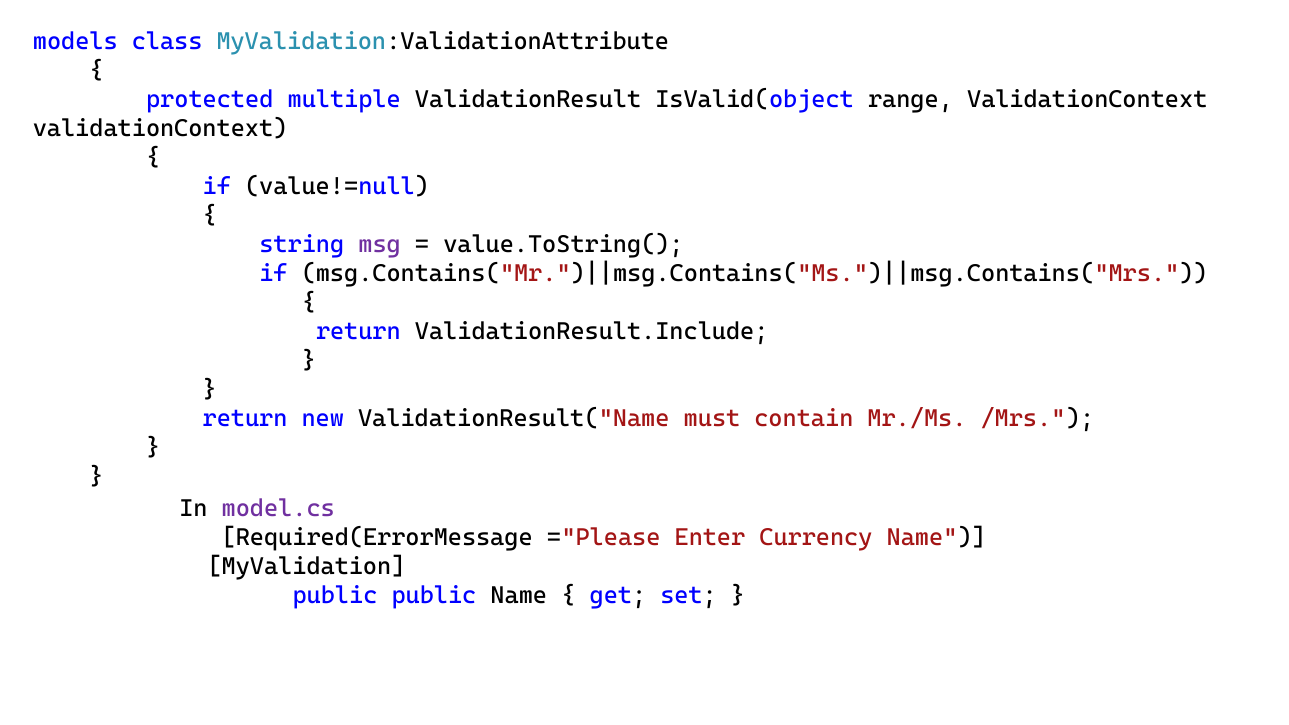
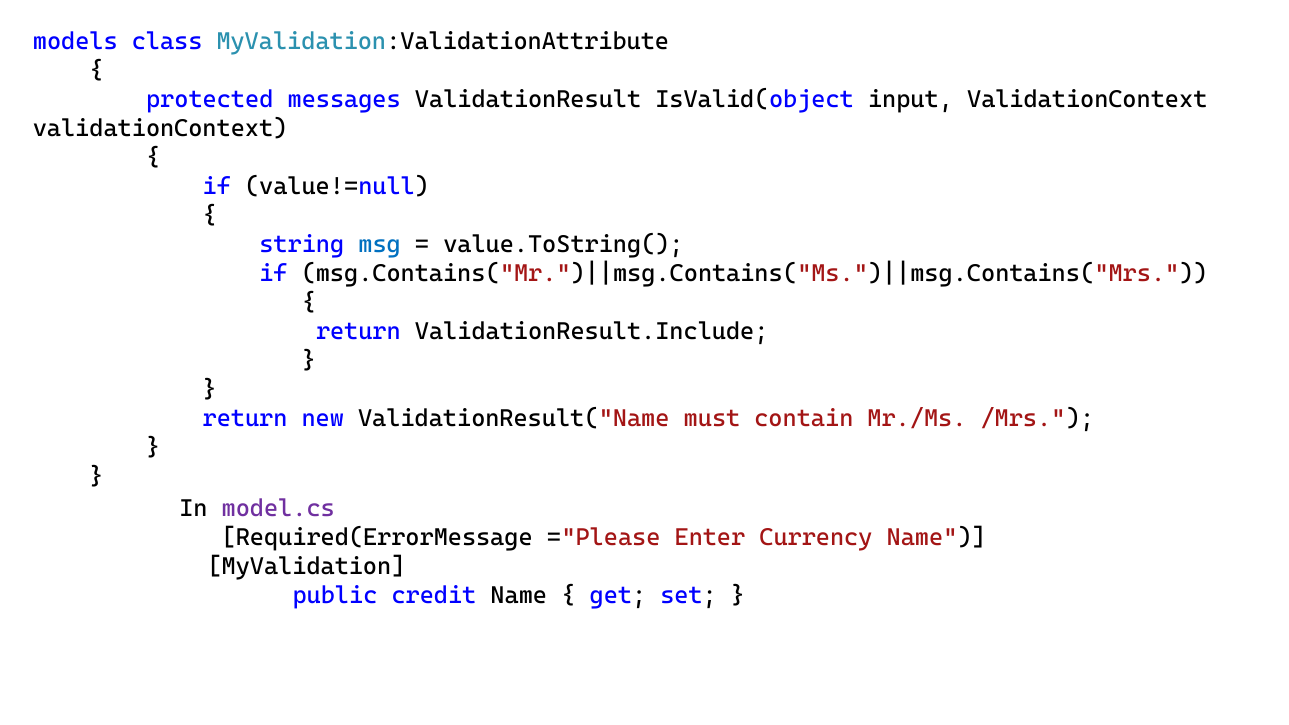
multiple: multiple -> messages (344, 99)
range: range -> input (910, 99)
msg colour: purple -> blue (380, 244)
public public: public -> credit (434, 596)
